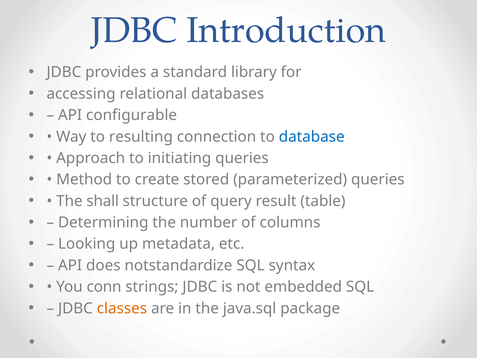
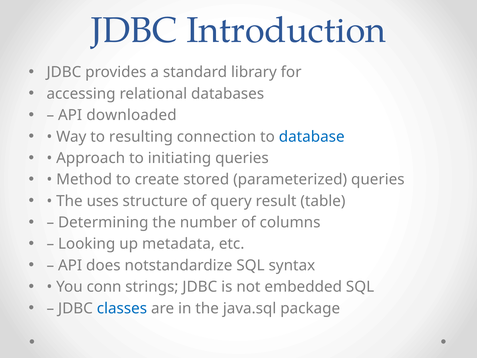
configurable: configurable -> downloaded (132, 115)
shall: shall -> uses (103, 201)
classes colour: orange -> blue (122, 308)
